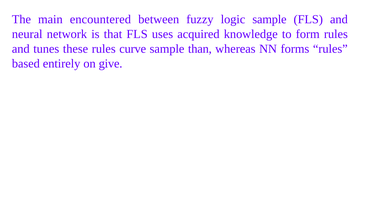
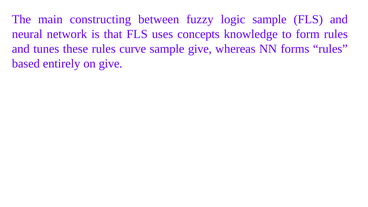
encountered: encountered -> constructing (100, 19)
acquired: acquired -> concepts (198, 34)
sample than: than -> give (200, 49)
